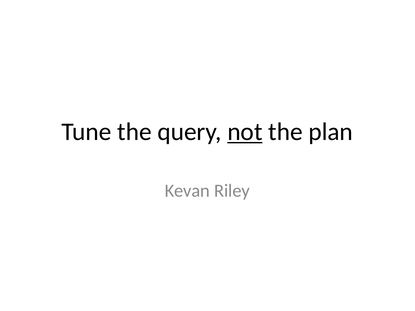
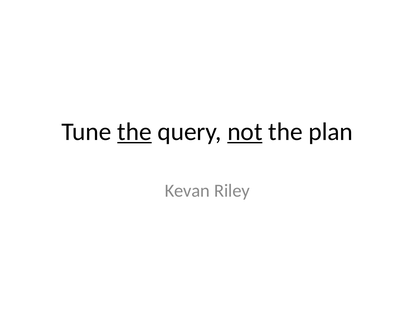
the underline: none -> present (134, 132)
